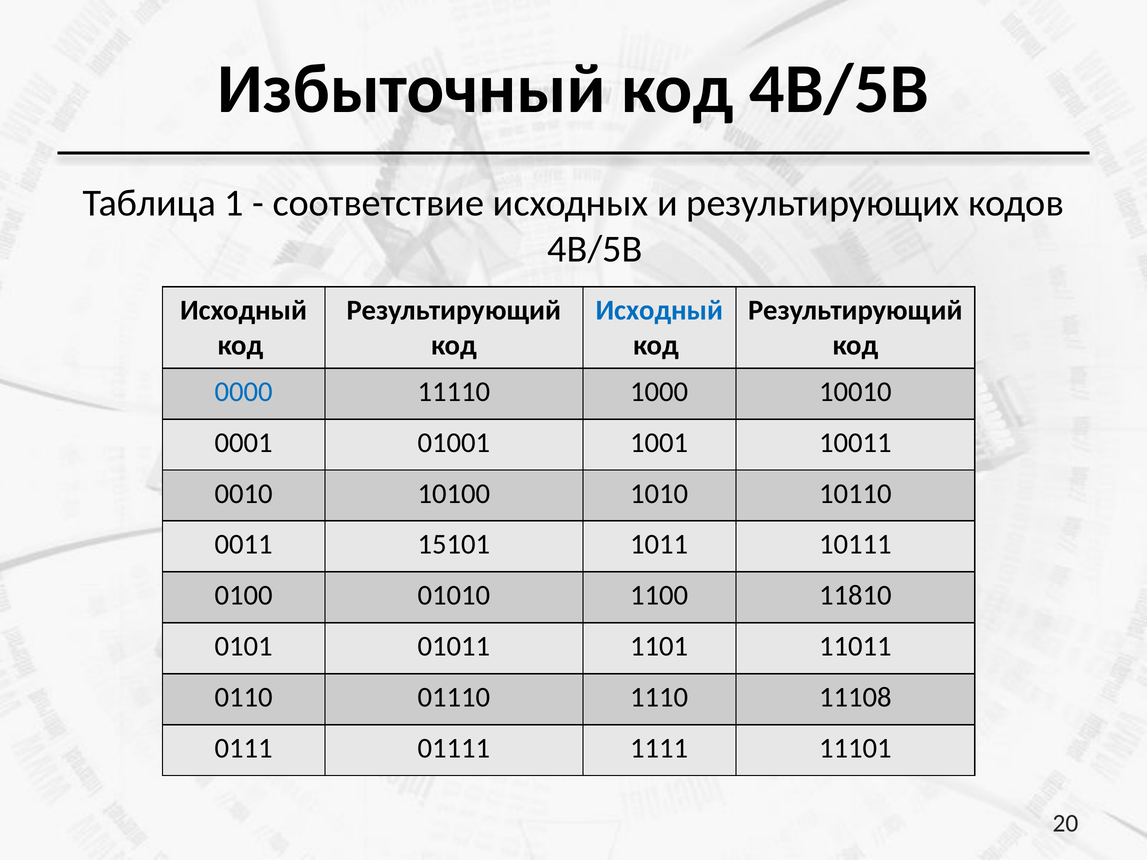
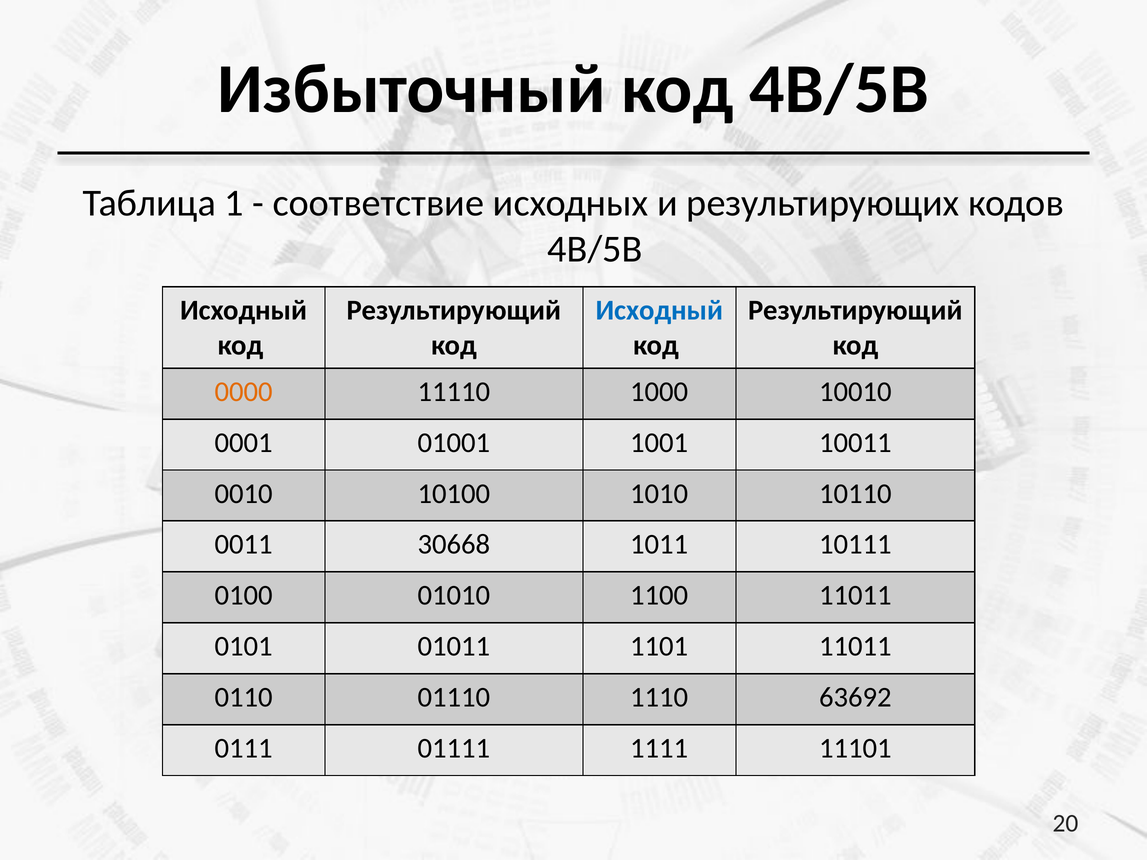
0000 colour: blue -> orange (244, 392)
15101: 15101 -> 30668 (454, 545)
1100 11810: 11810 -> 11011 (855, 596)
11108: 11108 -> 63692 (855, 697)
